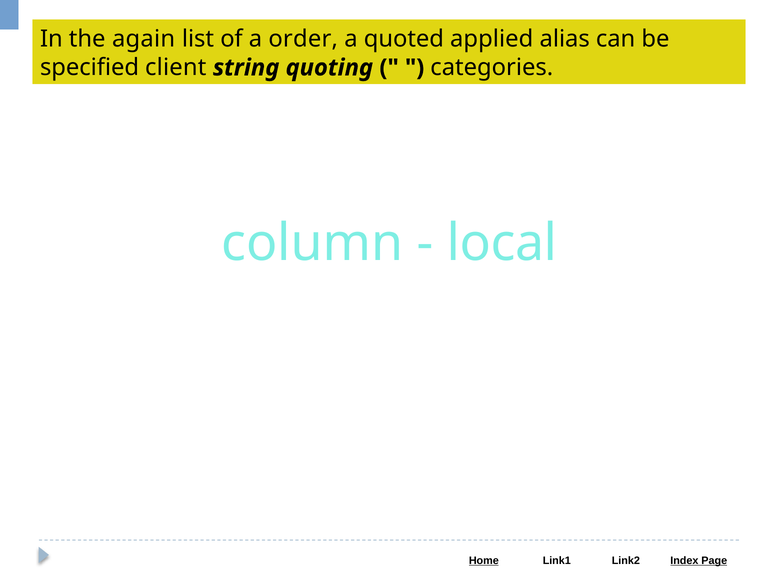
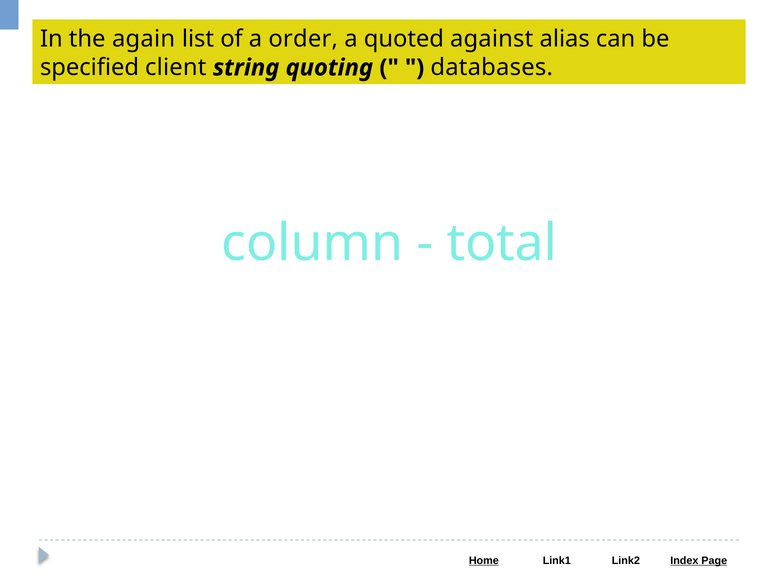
applied: applied -> against (492, 39)
categories: categories -> databases (492, 68)
local: local -> total (502, 243)
